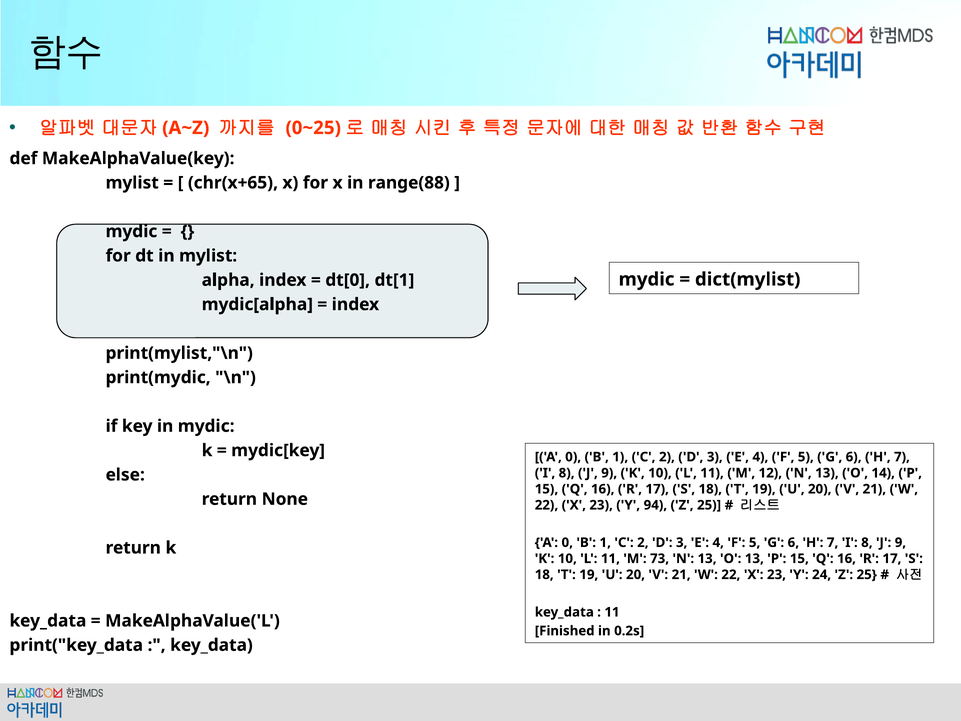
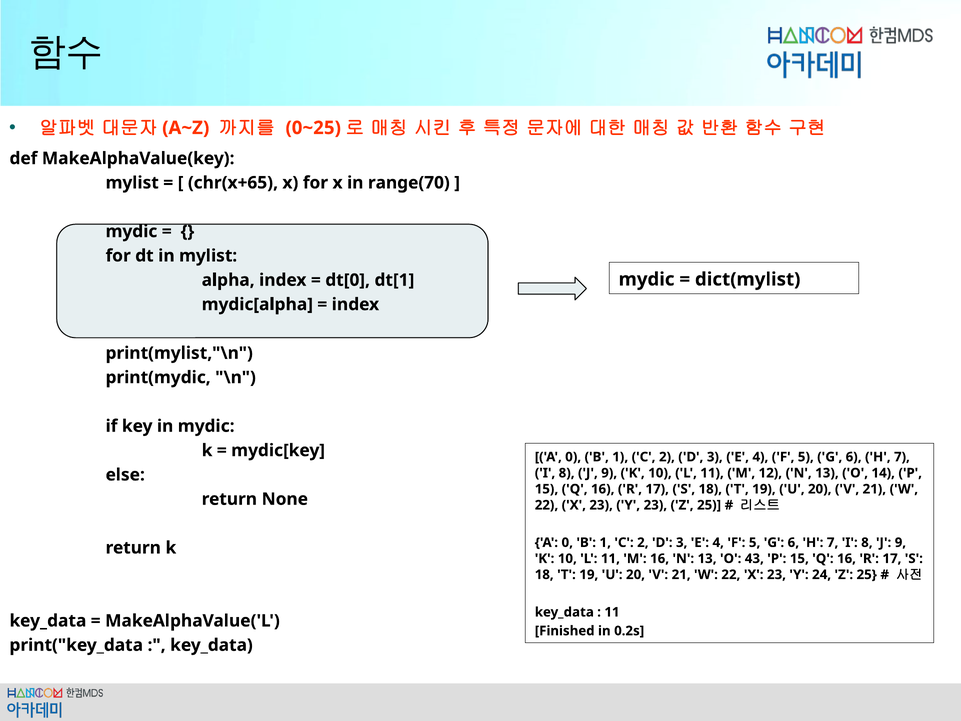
range(88: range(88 -> range(70 (409, 183)
Y 94: 94 -> 23 (655, 505)
M 73: 73 -> 16 (660, 558)
O 13: 13 -> 43 (754, 558)
